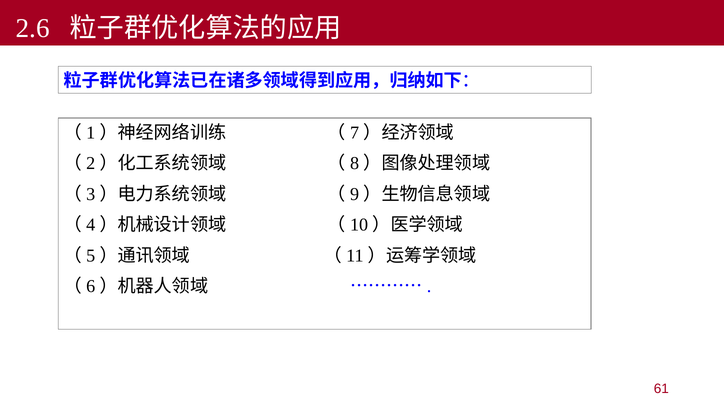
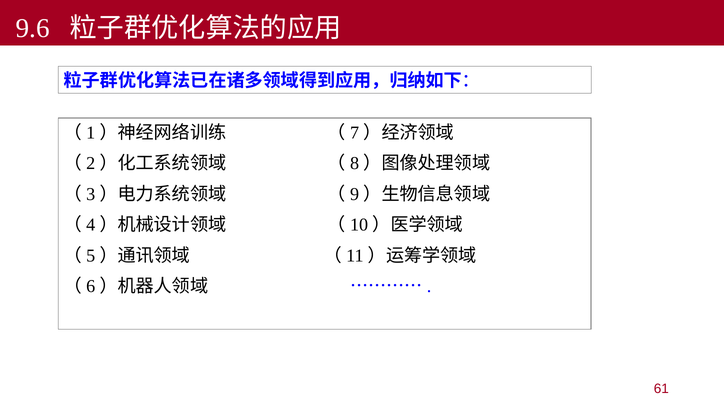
2.6: 2.6 -> 9.6 (33, 28)
